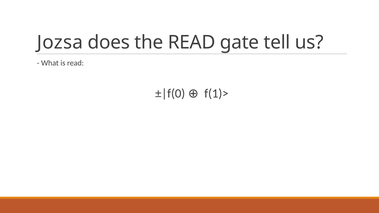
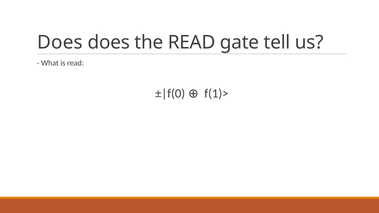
Jozsa: Jozsa -> Does (60, 42)
